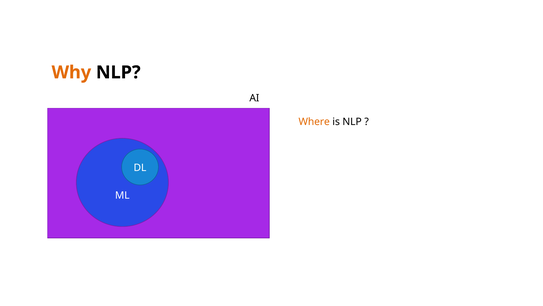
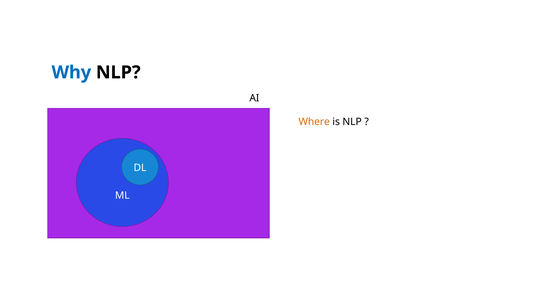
Why colour: orange -> blue (71, 72)
